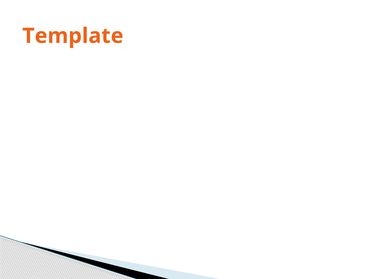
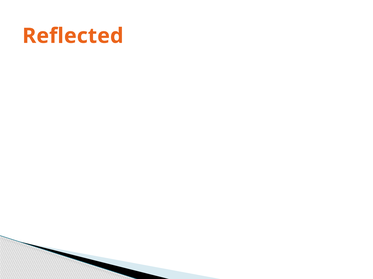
Template: Template -> Reflected (73, 36)
